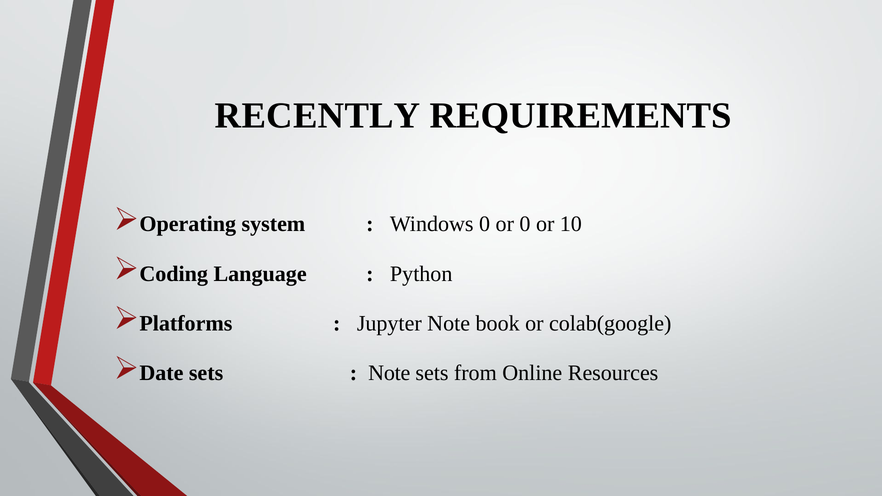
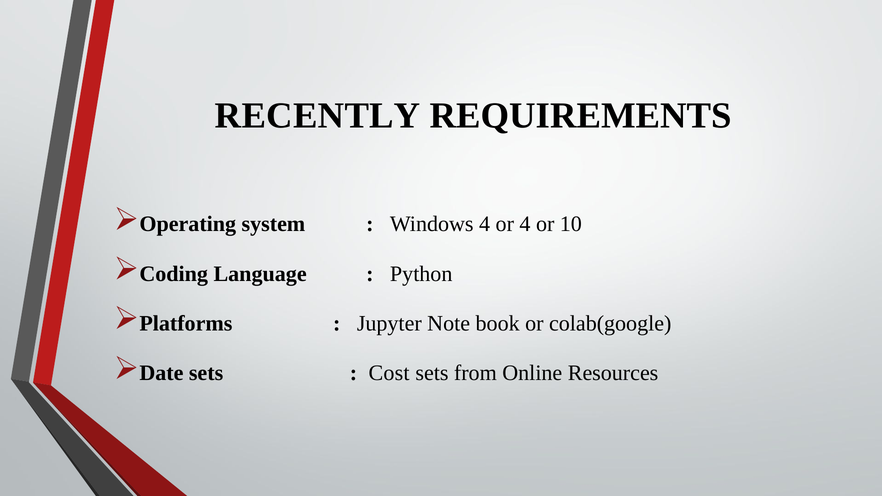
Windows 0: 0 -> 4 (485, 224)
or 0: 0 -> 4 (525, 224)
Note: Note -> Cost (389, 373)
